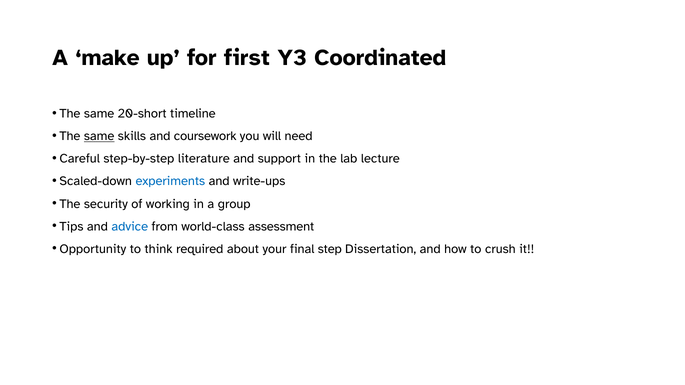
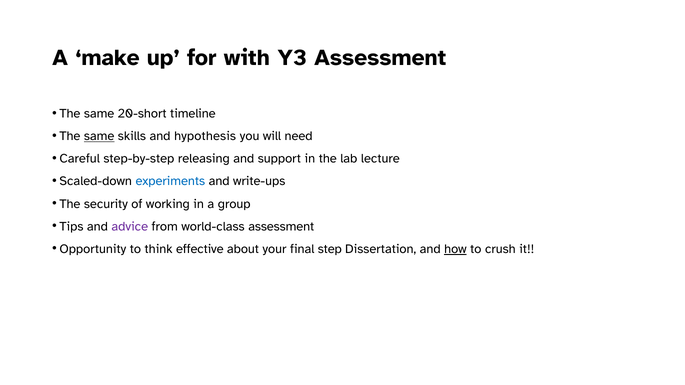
first: first -> with (247, 58)
Y3 Coordinated: Coordinated -> Assessment (380, 58)
coursework: coursework -> hypothesis (205, 136)
literature: literature -> releasing (204, 159)
advice colour: blue -> purple (130, 227)
required: required -> effective (200, 249)
how underline: none -> present (455, 249)
